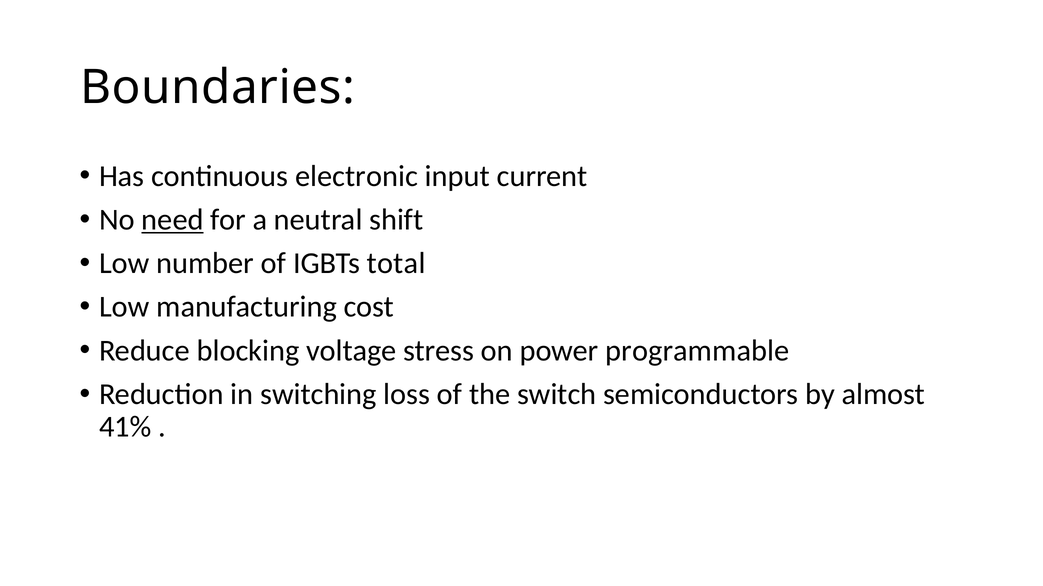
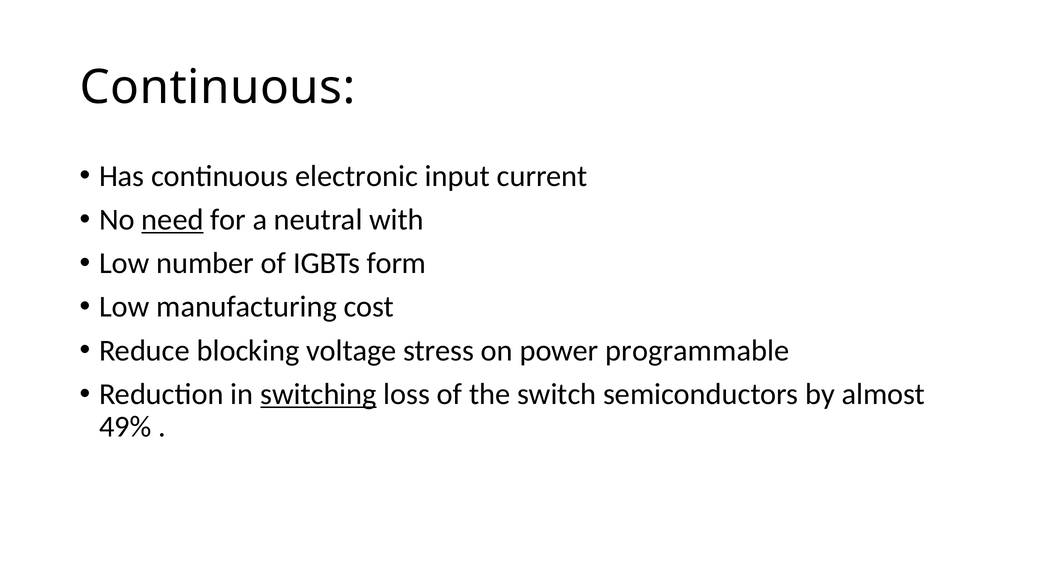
Boundaries: Boundaries -> Continuous (218, 88)
shift: shift -> with (396, 220)
total: total -> form (396, 264)
switching underline: none -> present (318, 395)
41%: 41% -> 49% (125, 427)
